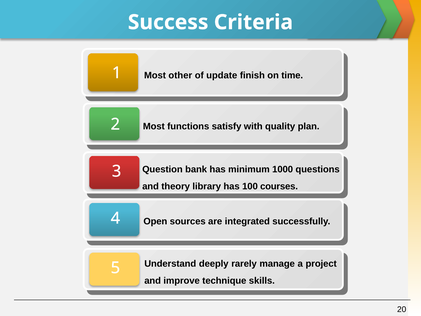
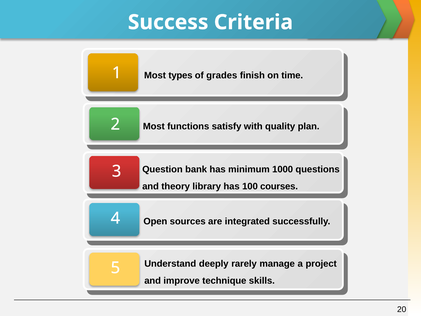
other: other -> types (180, 76)
update: update -> grades (222, 76)
